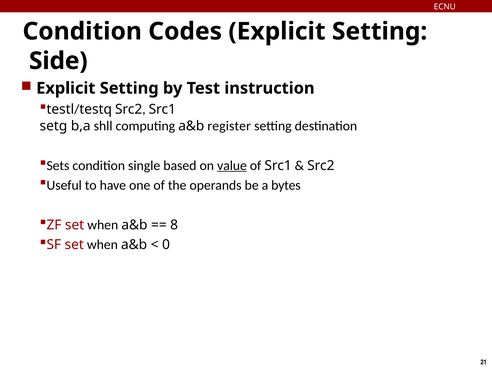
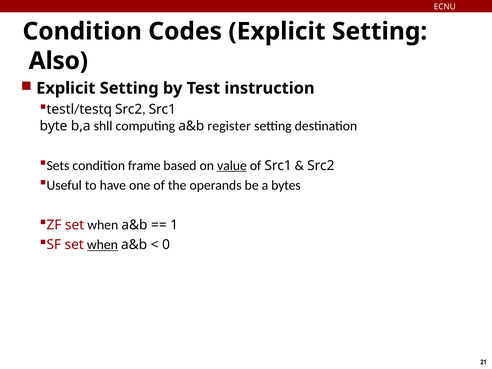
Side: Side -> Also (58, 61)
setg: setg -> byte (54, 126)
single: single -> frame (144, 166)
8: 8 -> 1 (174, 225)
when underline: none -> present (102, 245)
